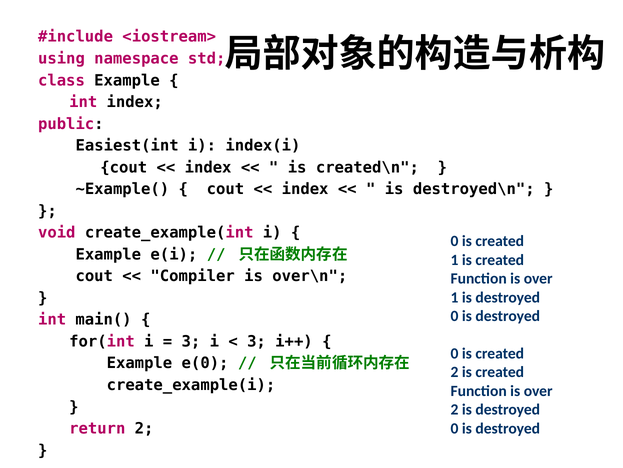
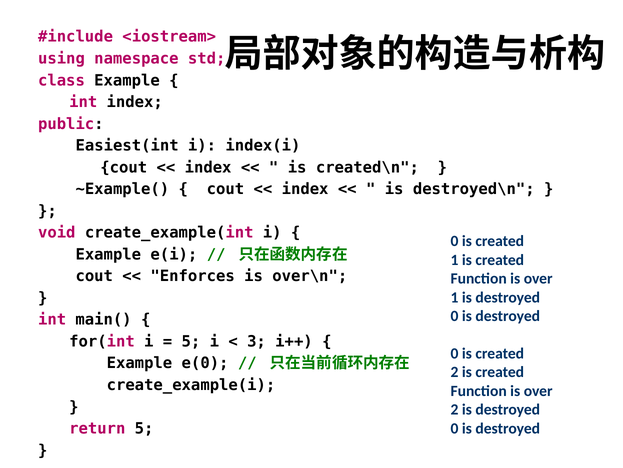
Compiler: Compiler -> Enforces (193, 276)
3: 3 -> 5 (191, 341)
return 2: 2 -> 5 (144, 428)
